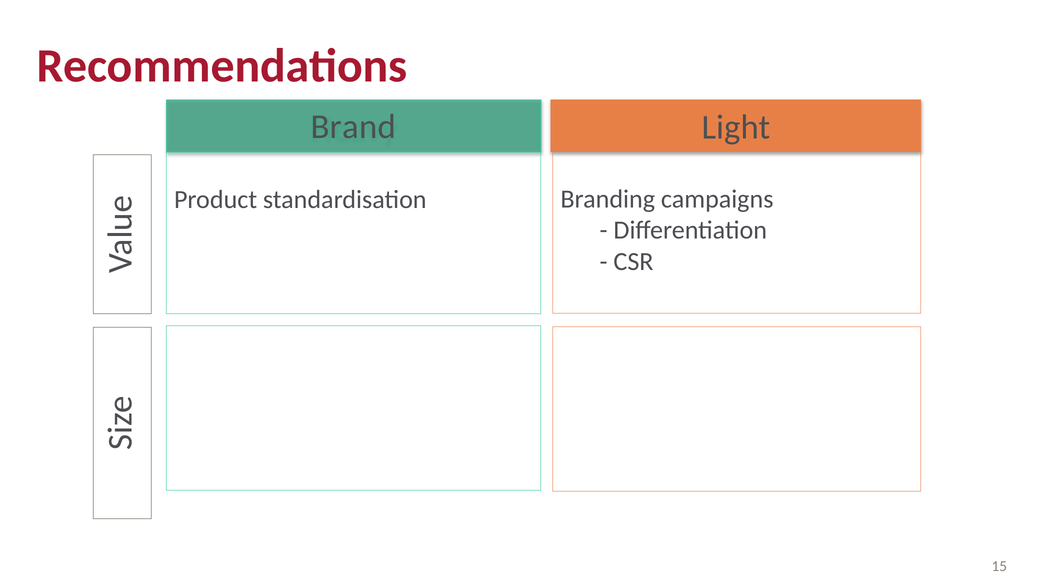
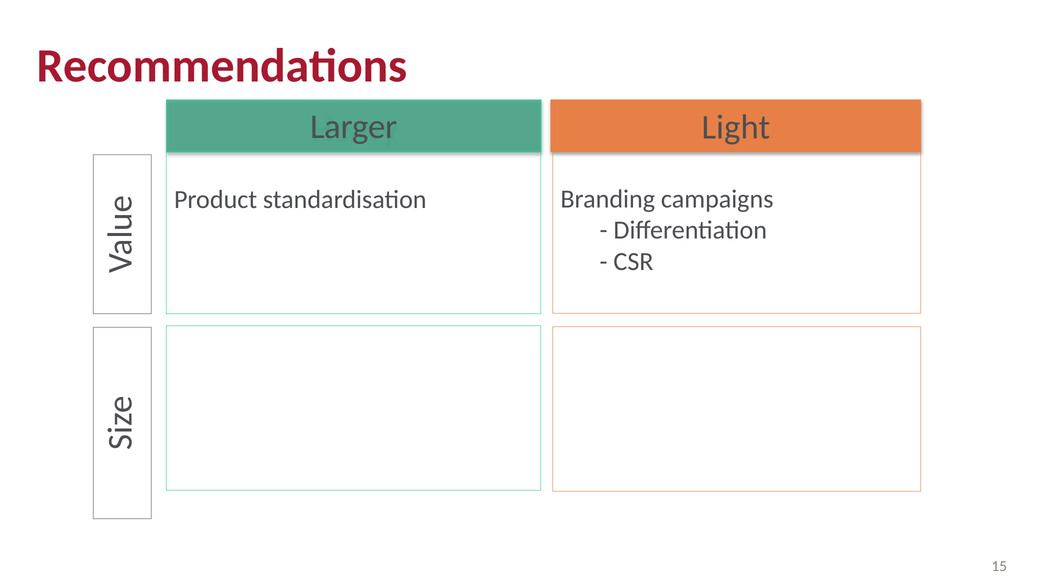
Brand: Brand -> Larger (354, 127)
